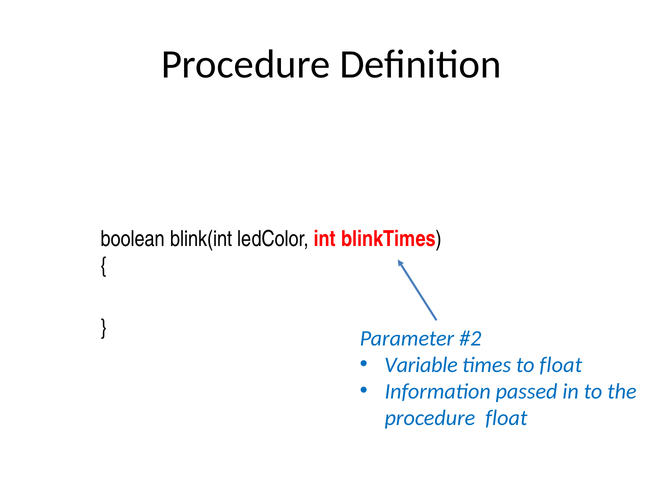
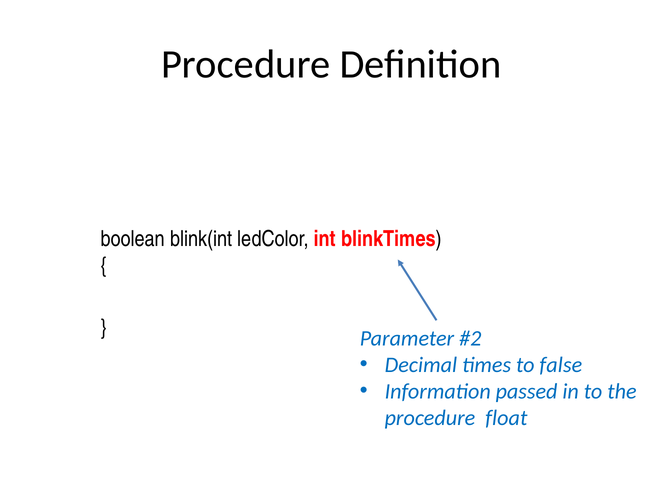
Variable: Variable -> Decimal (421, 365)
to float: float -> false (561, 365)
